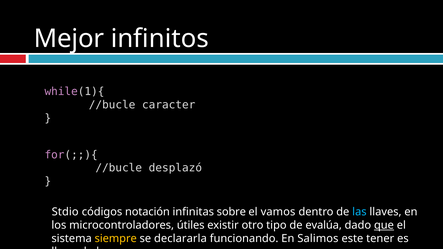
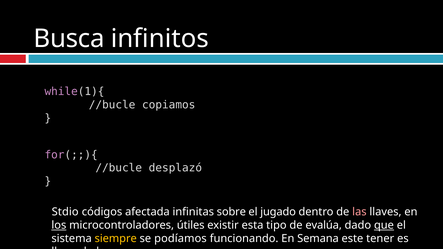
Mejor: Mejor -> Busca (69, 39)
caracter: caracter -> copiamos (169, 105)
notación: notación -> afectada (147, 212)
vamos: vamos -> jugado (278, 212)
las colour: light blue -> pink (359, 212)
los underline: none -> present (59, 225)
otro: otro -> esta (252, 225)
declararla: declararla -> podíamos (180, 239)
Salimos: Salimos -> Semana (318, 239)
